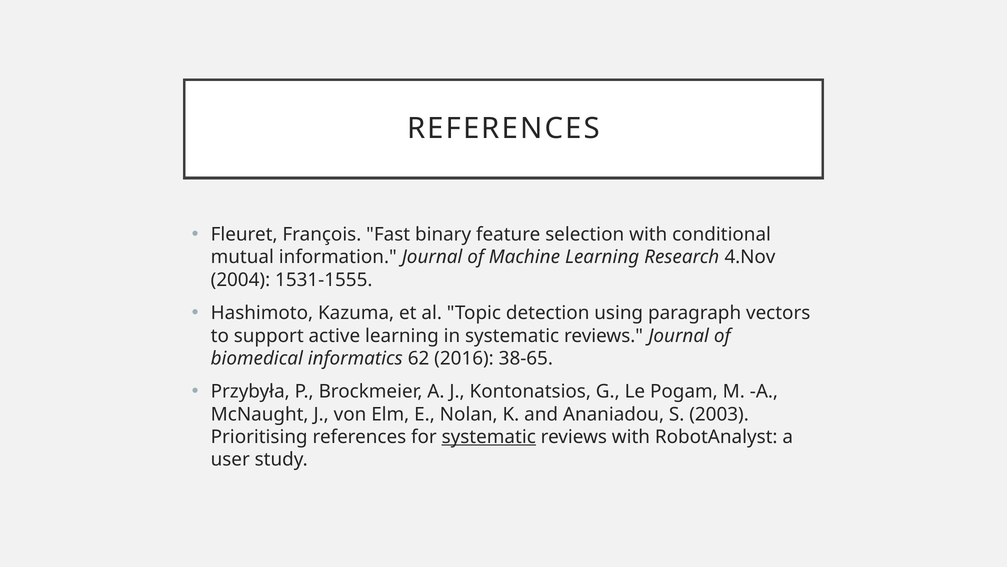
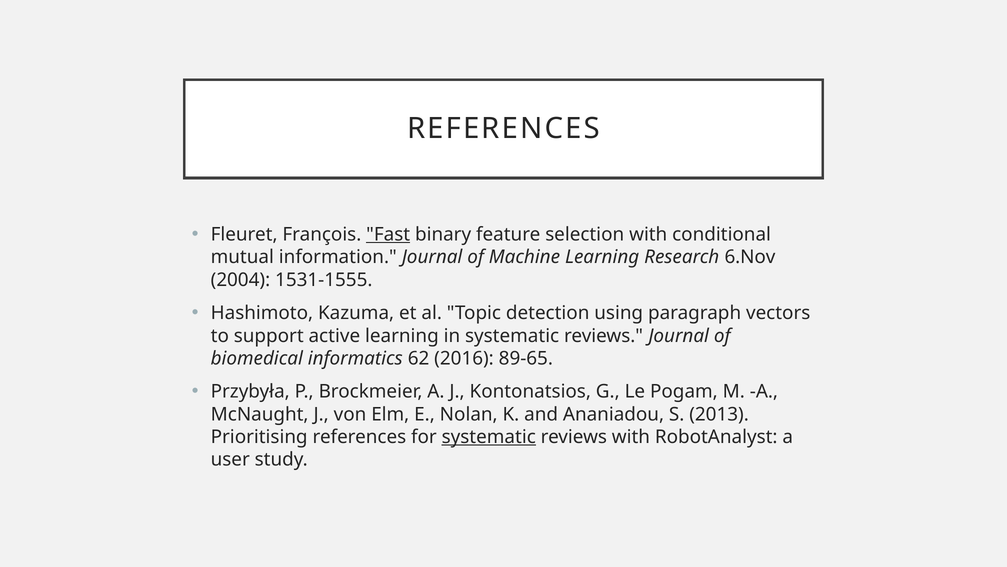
Fast underline: none -> present (388, 234)
4.Nov: 4.Nov -> 6.Nov (750, 257)
38-65: 38-65 -> 89-65 (526, 358)
2003: 2003 -> 2013 (719, 414)
